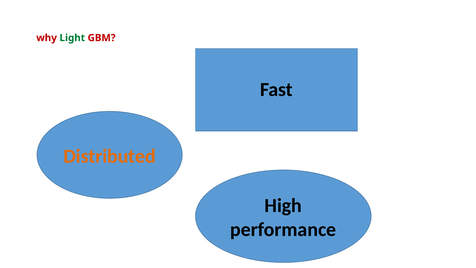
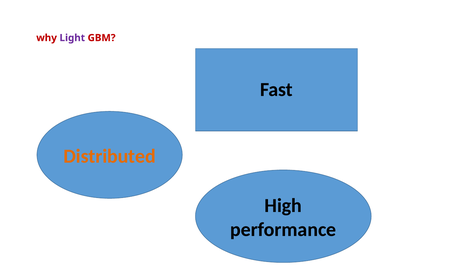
Light colour: green -> purple (72, 38)
